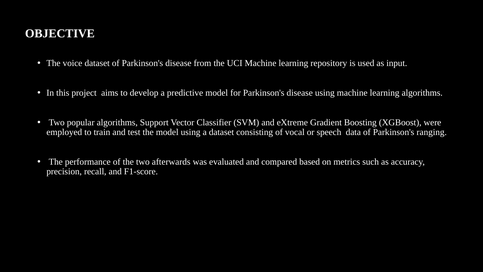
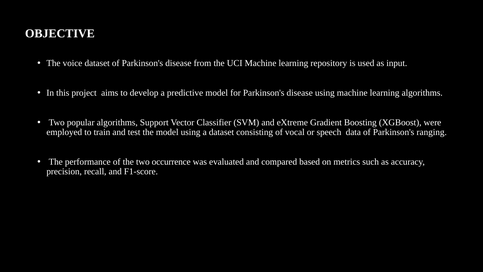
afterwards: afterwards -> occurrence (171, 162)
